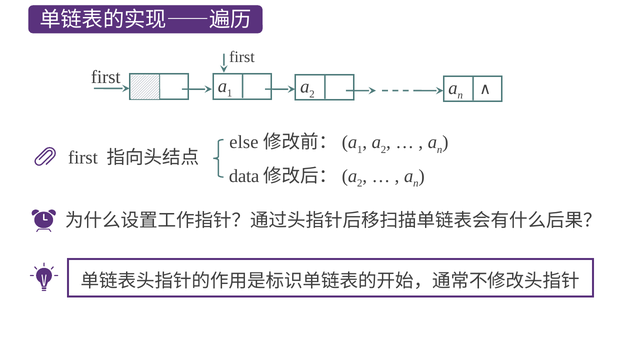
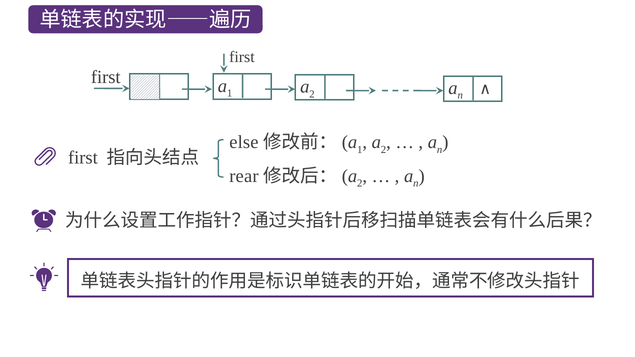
data: data -> rear (244, 176)
